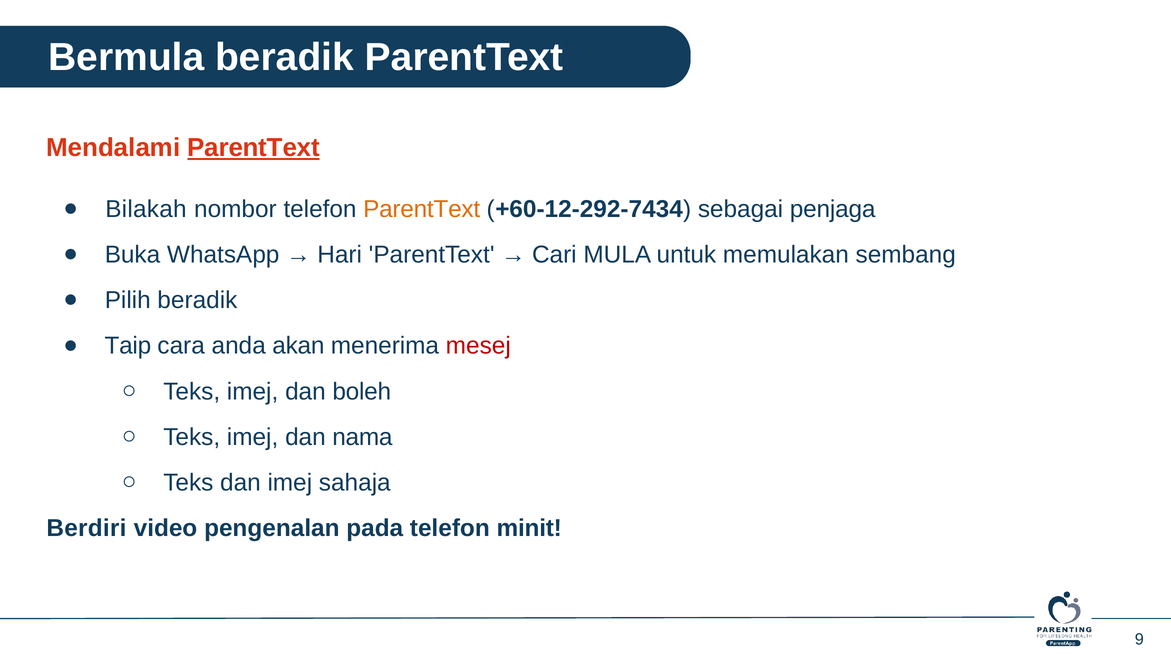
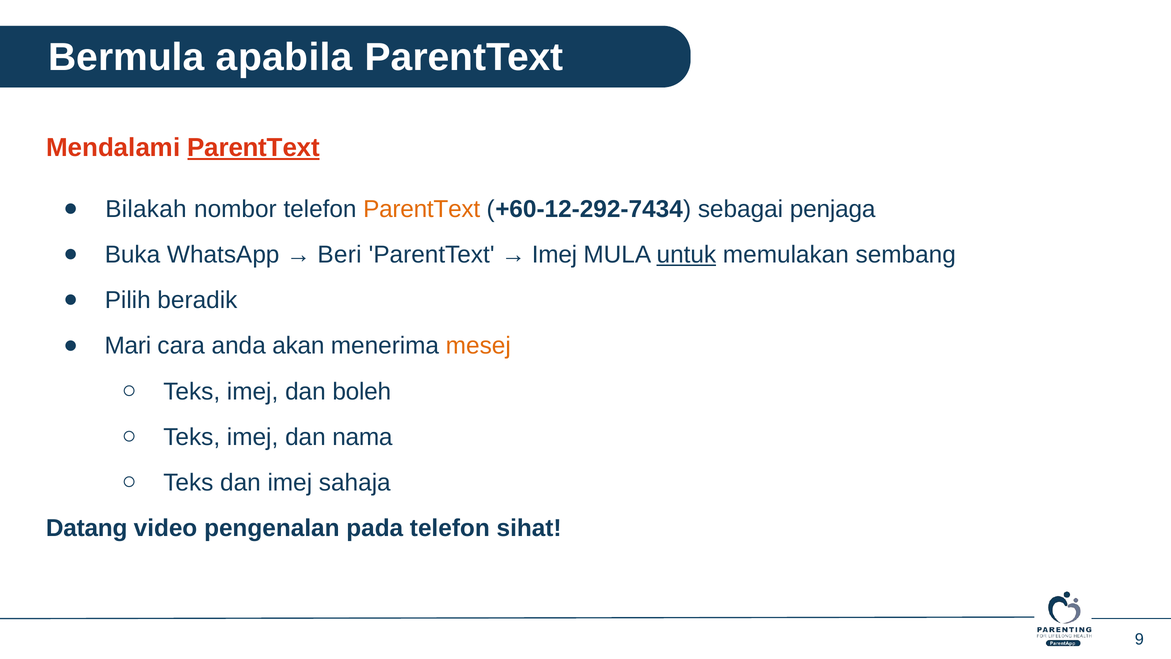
Bermula beradik: beradik -> apabila (284, 57)
Hari: Hari -> Beri (340, 255)
Cari: Cari -> Imej (554, 255)
untuk underline: none -> present (686, 255)
Taip: Taip -> Mari (128, 346)
mesej colour: red -> orange (478, 346)
Berdiri: Berdiri -> Datang (87, 528)
minit: minit -> sihat (529, 528)
